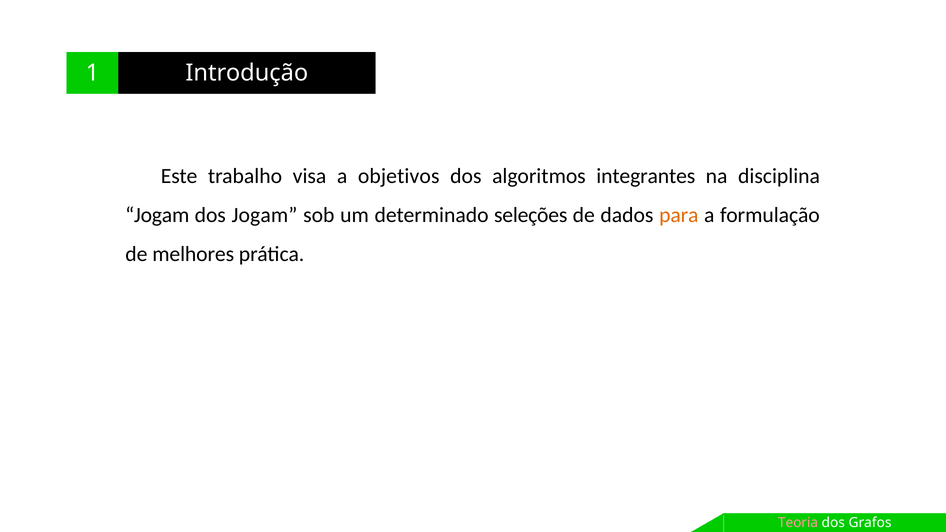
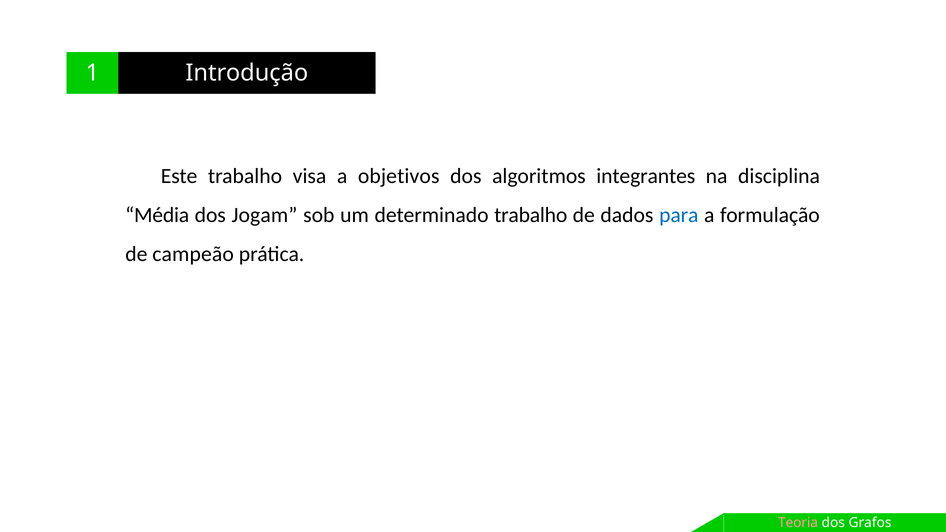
Jogam: Jogam -> Média (157, 215)
determinado seleções: seleções -> trabalho (531, 215)
para colour: orange -> blue (679, 215)
melhores: melhores -> campeão (193, 254)
